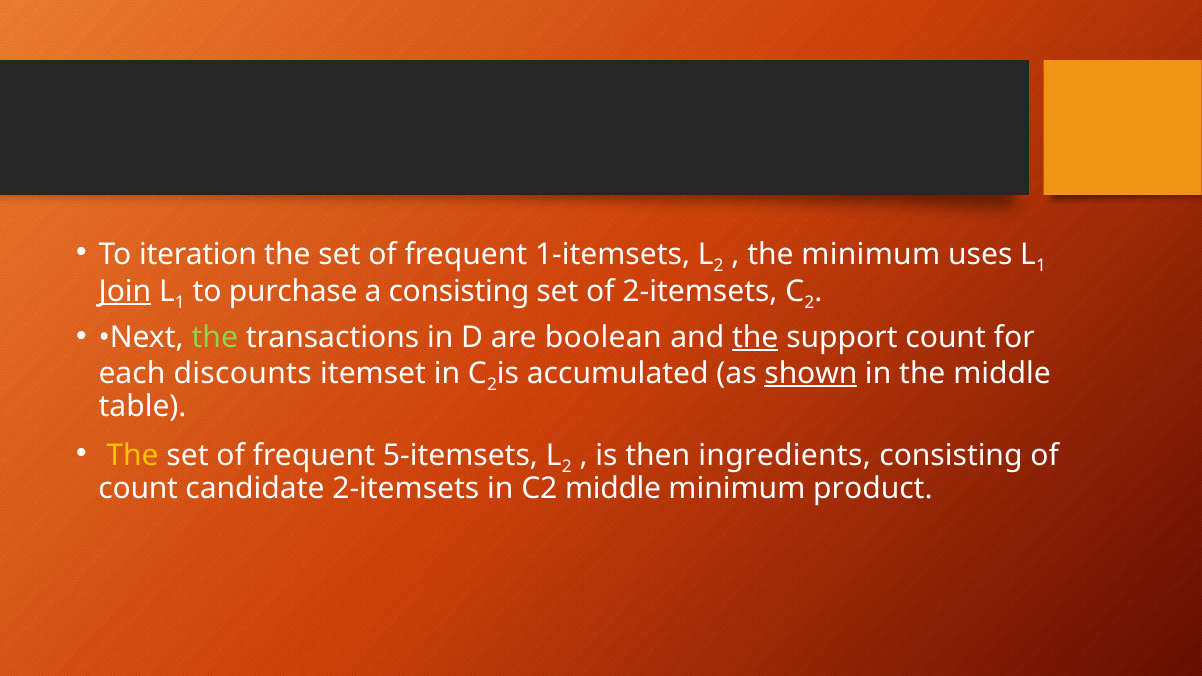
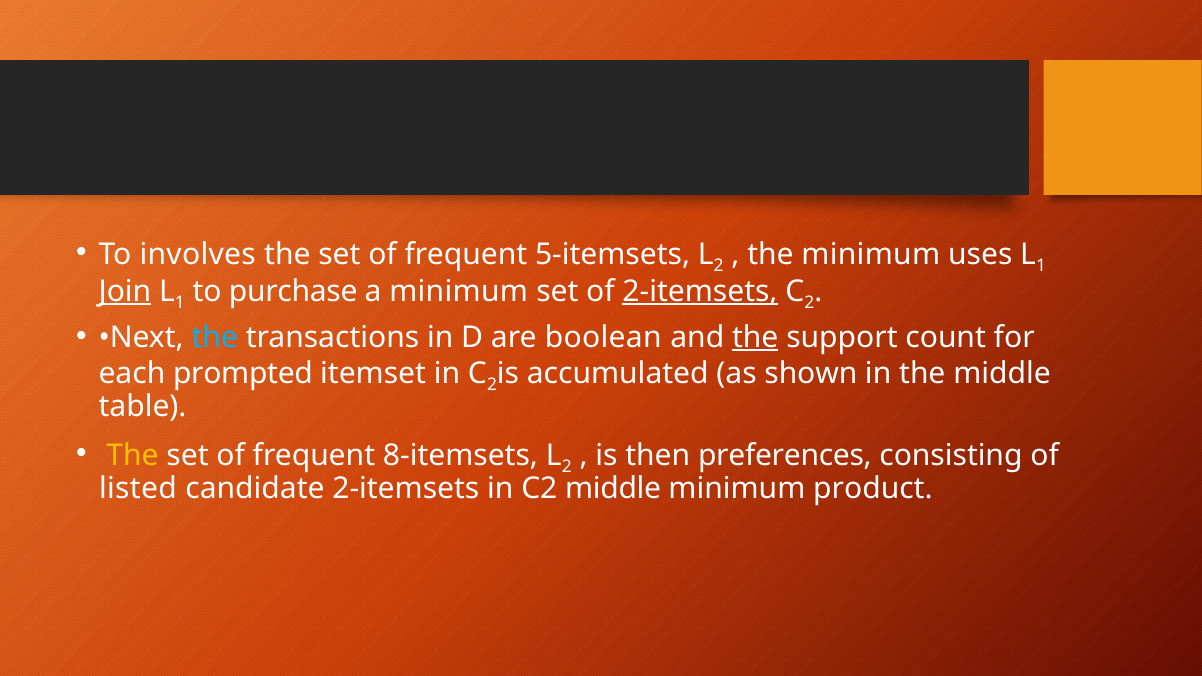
iteration: iteration -> involves (198, 254)
1-itemsets: 1-itemsets -> 5-itemsets (613, 254)
a consisting: consisting -> minimum (459, 291)
2-itemsets underline: none -> present (700, 291)
the colour: light green -> light blue (215, 337)
discounts: discounts -> prompted (243, 373)
shown underline: present -> none (811, 373)
5-itemsets: 5-itemsets -> 8-itemsets (460, 455)
ingredients: ingredients -> preferences (785, 455)
count: count -> listed (138, 489)
